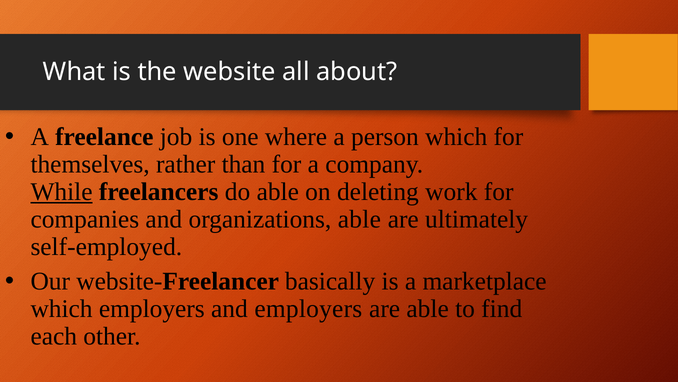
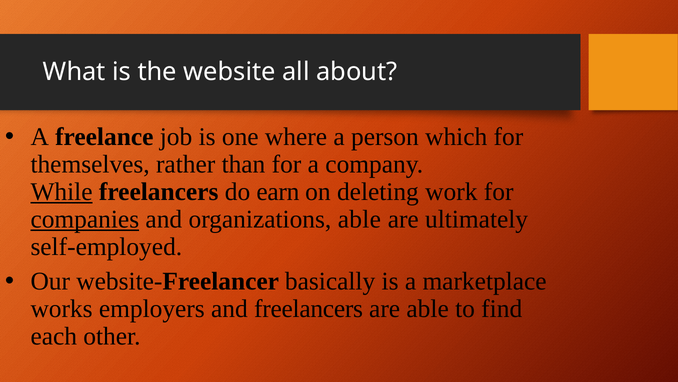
do able: able -> earn (278, 191)
companies underline: none -> present (85, 219)
which: which -> works (62, 308)
and employers: employers -> freelancers (309, 308)
